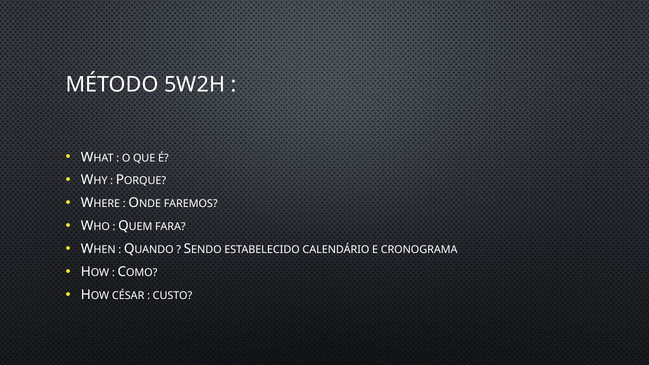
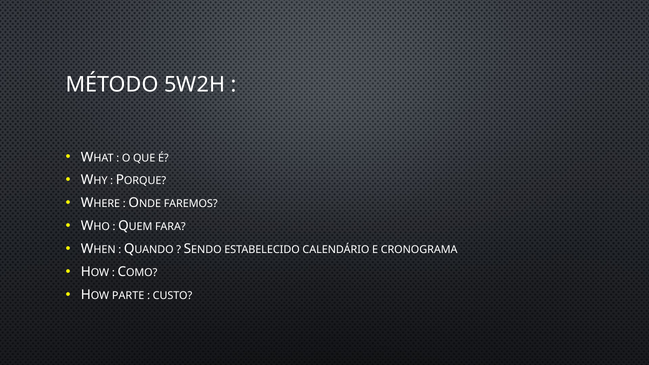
CÉSAR: CÉSAR -> PARTE (128, 296)
